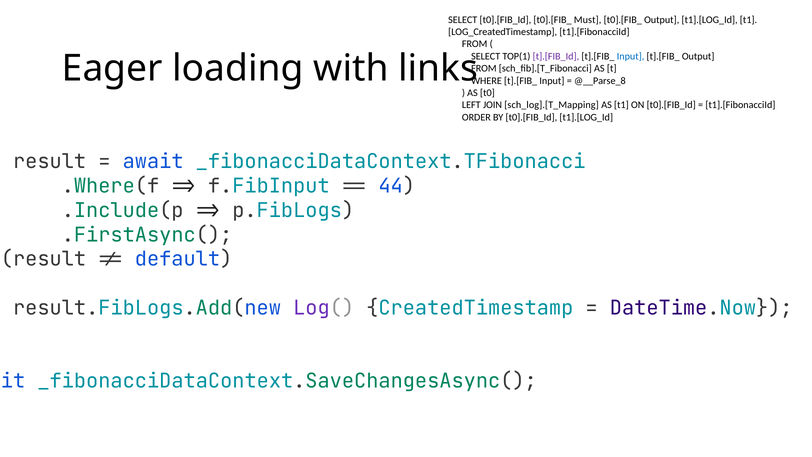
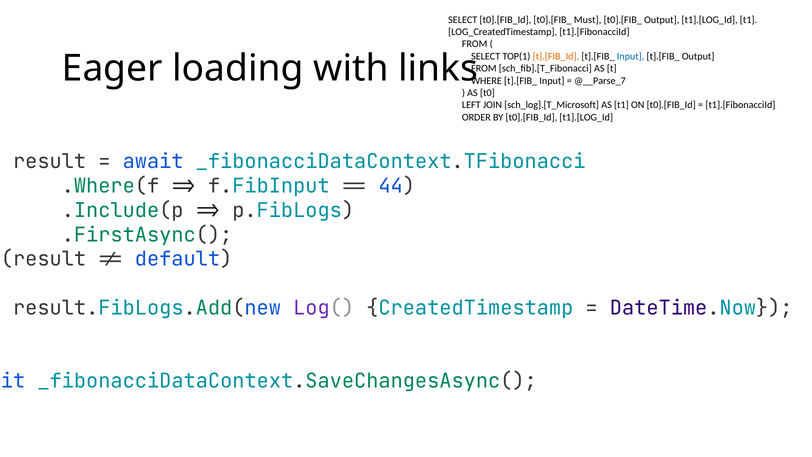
t].[FIB_Id colour: purple -> orange (556, 56)
@__Parse_8: @__Parse_8 -> @__Parse_7 (600, 81)
sch_log].[T_Mapping: sch_log].[T_Mapping -> sch_log].[T_Microsoft (552, 105)
